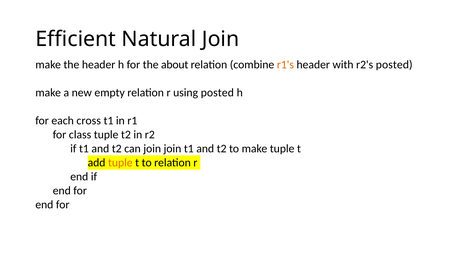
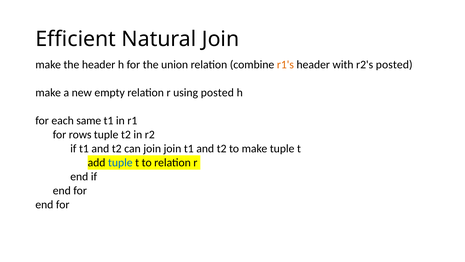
about: about -> union (175, 65)
cross: cross -> same (89, 120)
class: class -> rows (80, 134)
tuple colour: orange -> blue (120, 162)
